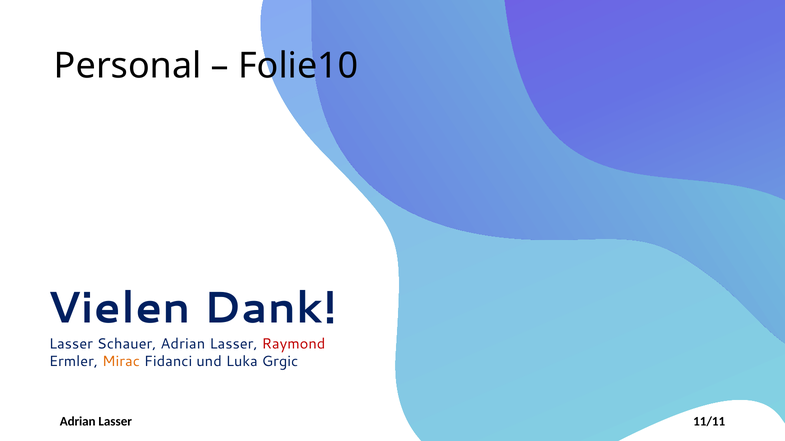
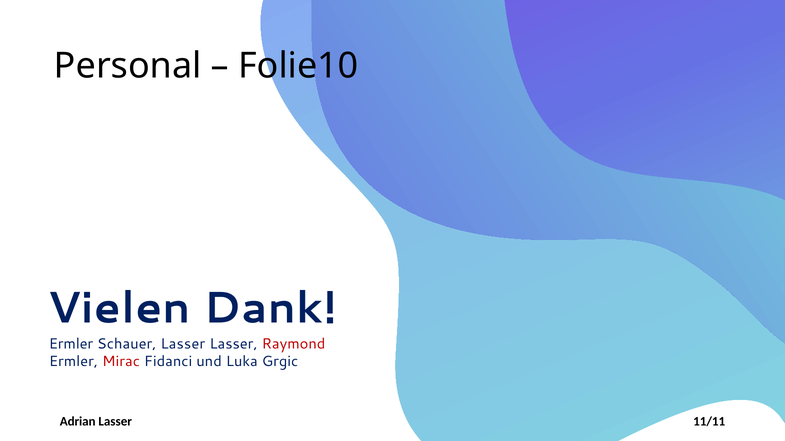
Lasser: Lasser -> Ermler (71, 344)
Schauer Adrian: Adrian -> Lasser (183, 344)
Mirac colour: orange -> red (121, 362)
